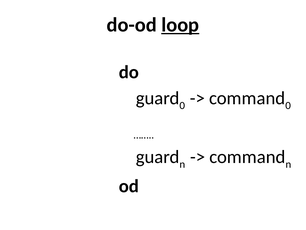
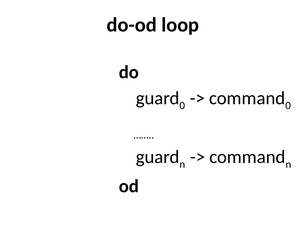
loop underline: present -> none (180, 25)
